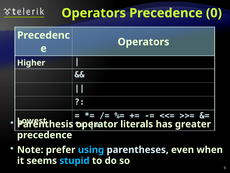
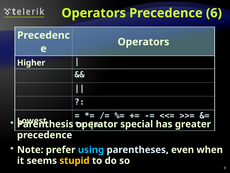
0: 0 -> 6 (214, 13)
literals: literals -> special (137, 124)
stupid colour: light blue -> yellow (74, 160)
